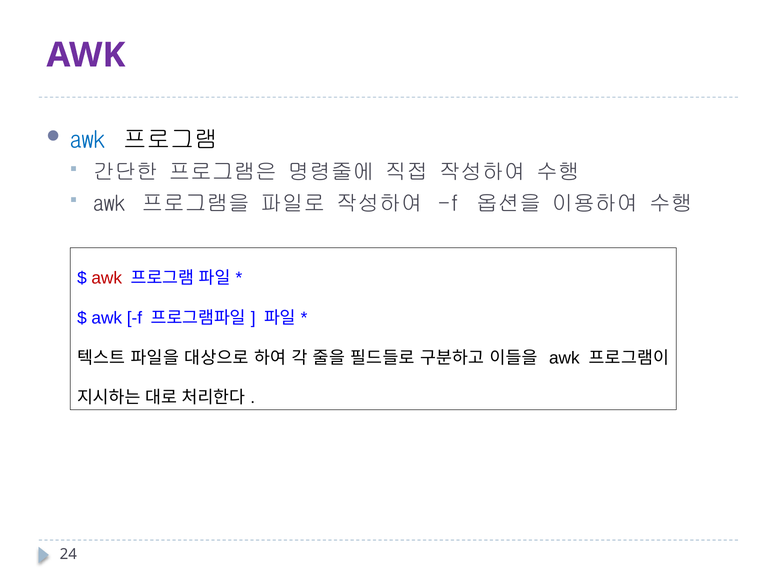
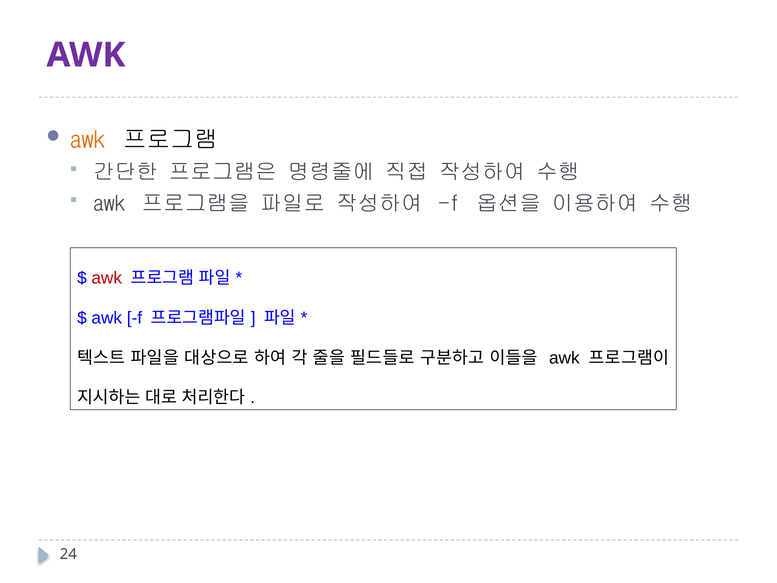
awk colour: blue -> orange (88, 140)
